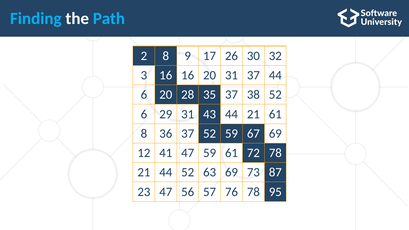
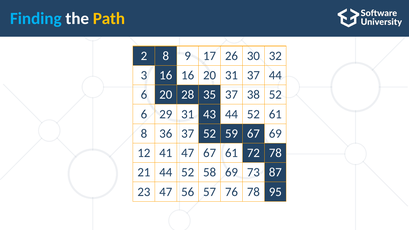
Path colour: light blue -> yellow (109, 18)
43 44 21: 21 -> 52 (253, 114)
47 59: 59 -> 67 (210, 153)
63: 63 -> 58 (210, 172)
